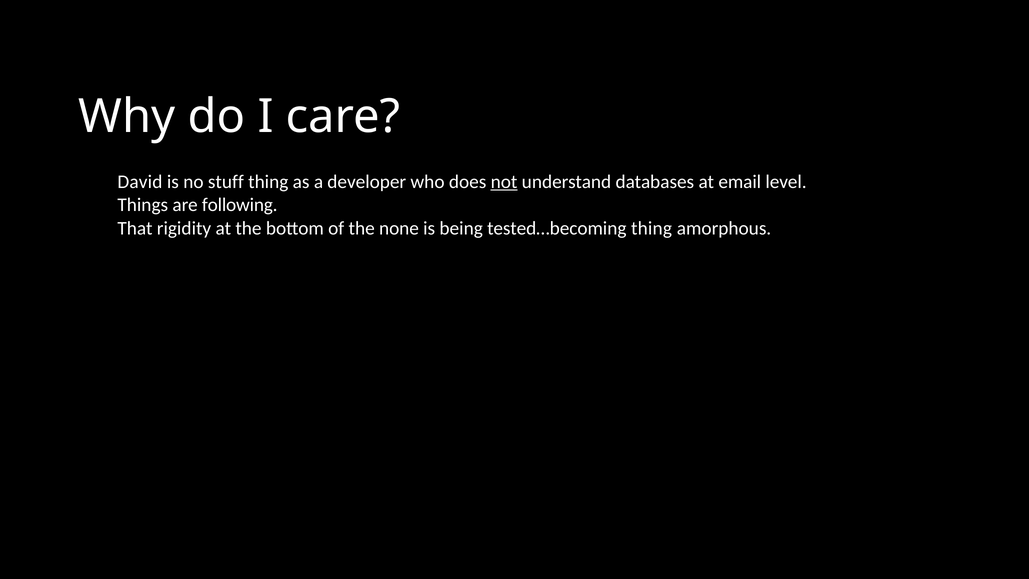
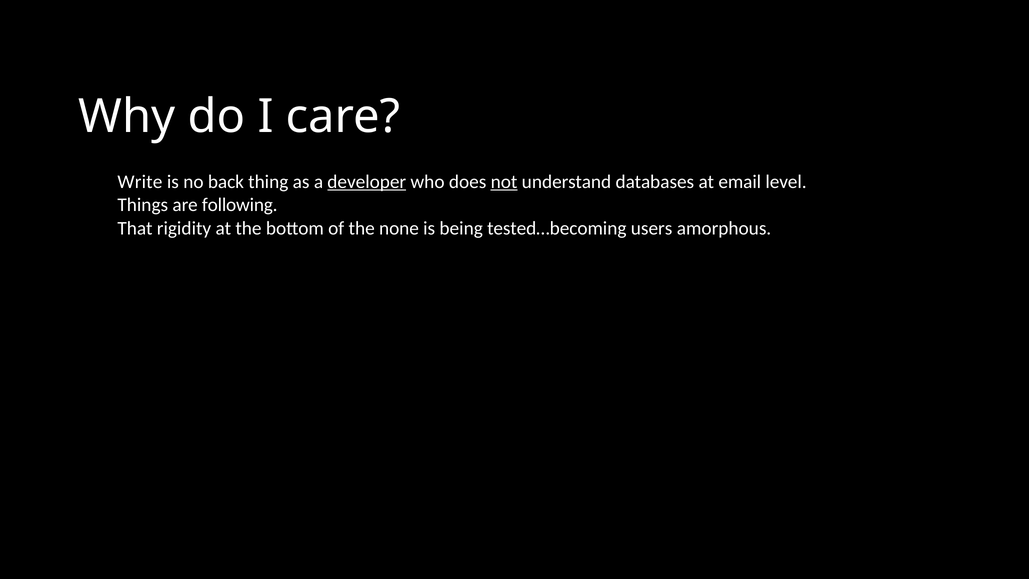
David: David -> Write (140, 182)
stuff: stuff -> back (226, 182)
developer underline: none -> present (367, 182)
tested…becoming thing: thing -> users (652, 228)
